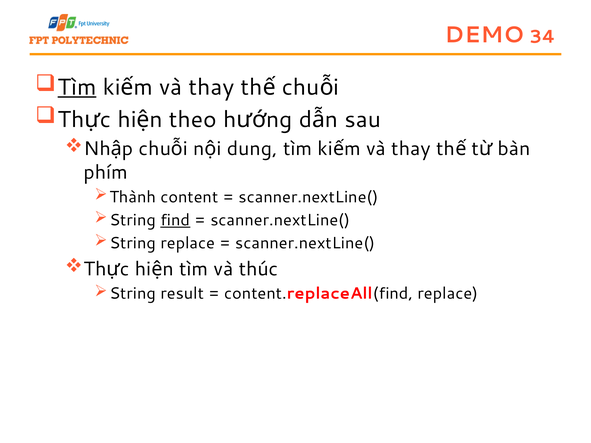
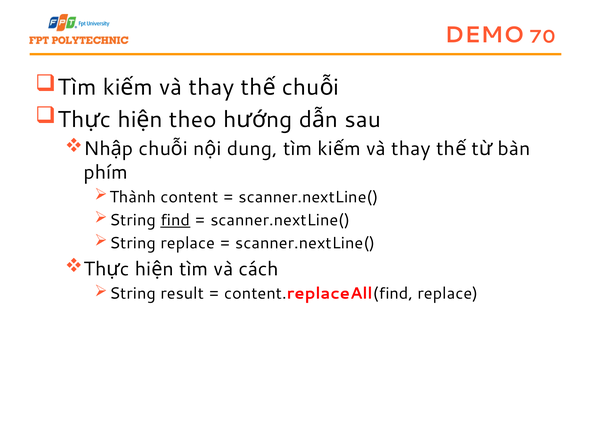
34: 34 -> 70 (542, 37)
Tìm underline: present -> none (77, 87)
thúc: thúc -> cách (259, 269)
